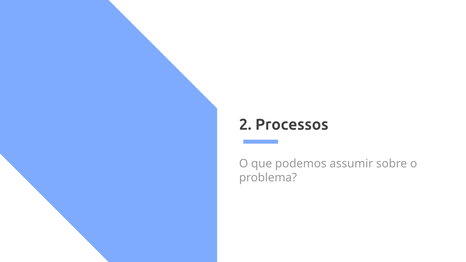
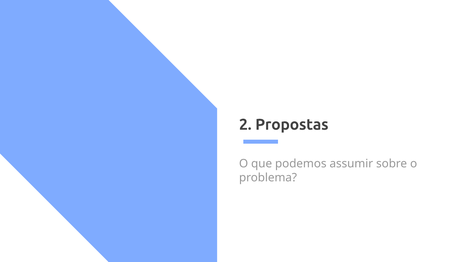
Processos: Processos -> Propostas (292, 125)
